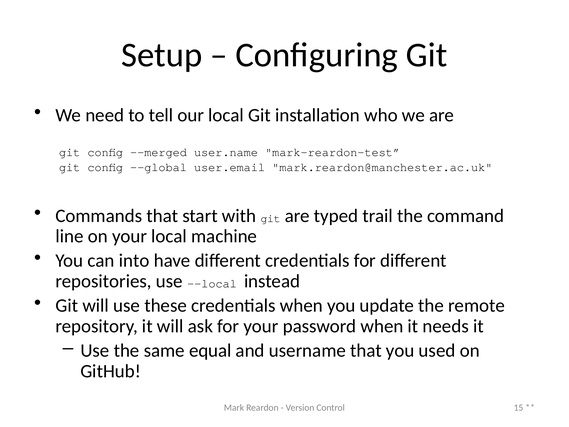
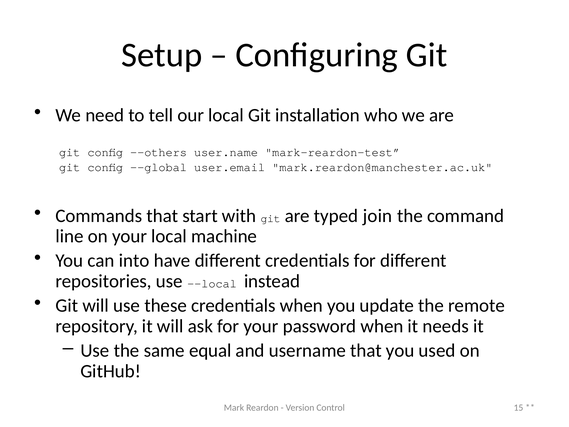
--merged: --merged -> --others (158, 152)
trail: trail -> join (378, 216)
